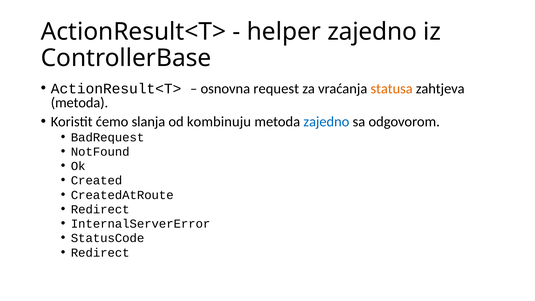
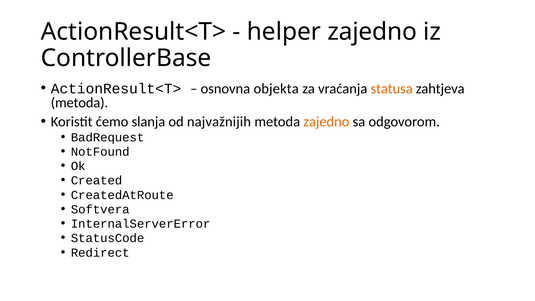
request: request -> objekta (276, 89)
kombinuju: kombinuju -> najvažnijih (219, 122)
zajedno colour: blue -> orange (326, 122)
Redirect: Redirect -> Softvera (100, 209)
